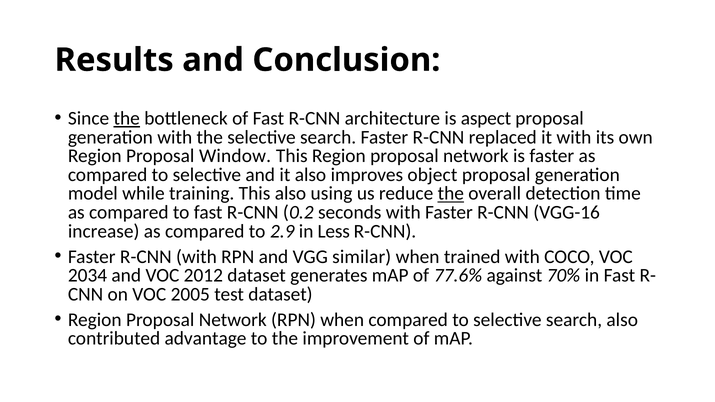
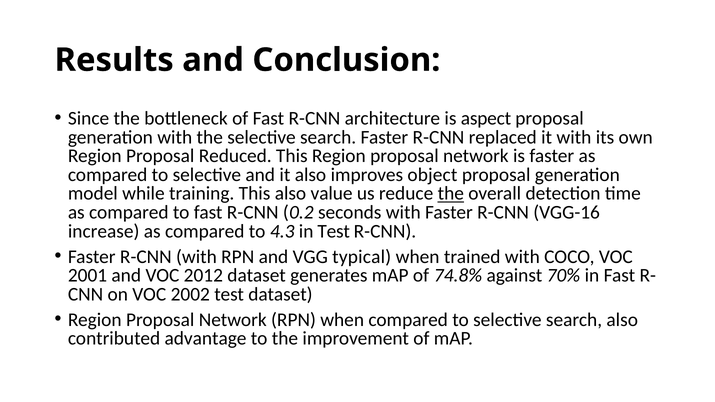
the underline: present -> none (127, 118)
Window: Window -> Reduced (235, 156)
using: using -> value (332, 194)
2.9: 2.9 -> 4.3 (282, 231)
in Less: Less -> Test (334, 231)
similar: similar -> typical (362, 257)
2034: 2034 -> 2001 (88, 276)
77.6%: 77.6% -> 74.8% (458, 276)
2005: 2005 -> 2002 (190, 294)
